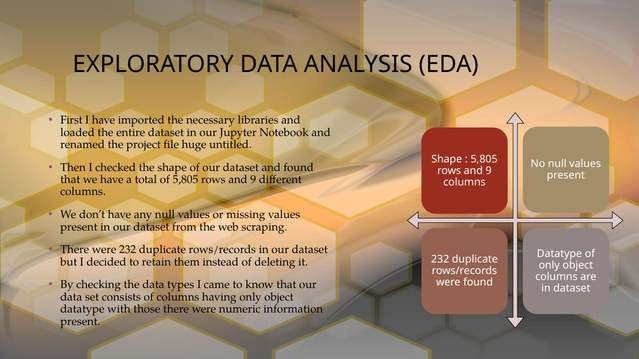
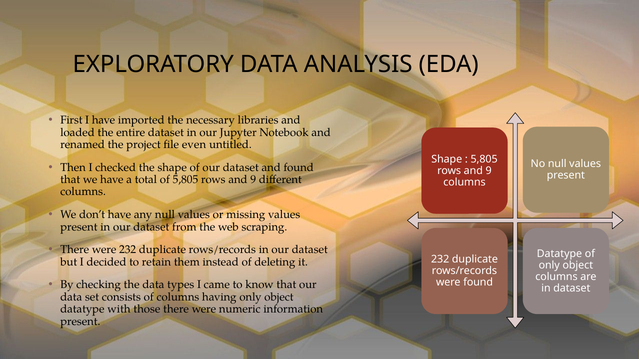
huge: huge -> even (194, 145)
